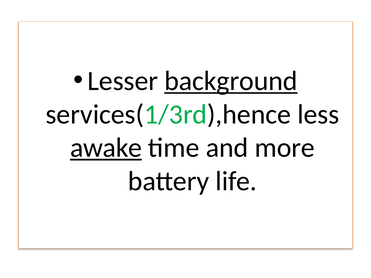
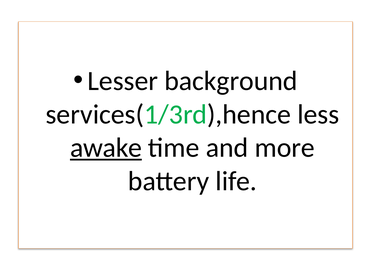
background underline: present -> none (231, 81)
